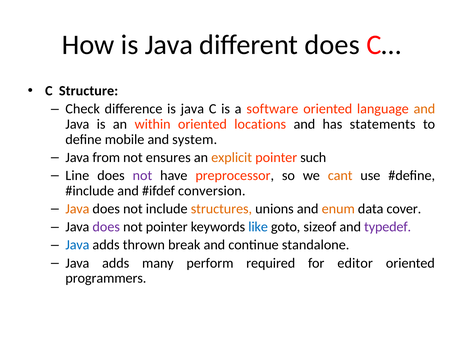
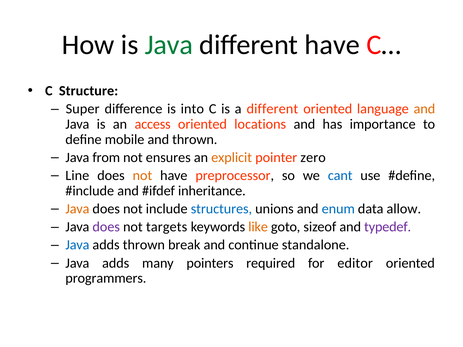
Java colour: black -> green (169, 45)
different does: does -> have (332, 45)
Check: Check -> Super (83, 109)
difference is java: java -> into (192, 109)
a software: software -> different (272, 109)
within: within -> access (153, 124)
statements: statements -> importance (383, 124)
and system: system -> thrown (195, 139)
such: such -> zero (313, 158)
not colour: purple -> orange (142, 176)
cant colour: orange -> blue (340, 176)
conversion: conversion -> inheritance (212, 191)
structures colour: orange -> blue (221, 209)
enum colour: orange -> blue (338, 209)
cover: cover -> allow (404, 209)
not pointer: pointer -> targets (167, 227)
like colour: blue -> orange (258, 227)
perform: perform -> pointers (210, 263)
